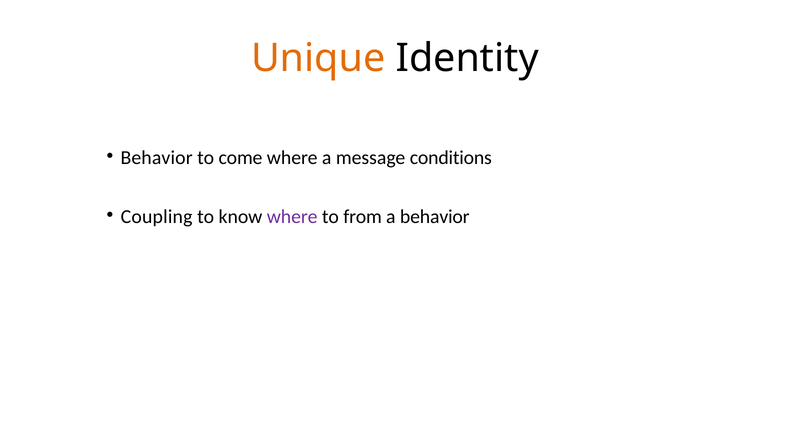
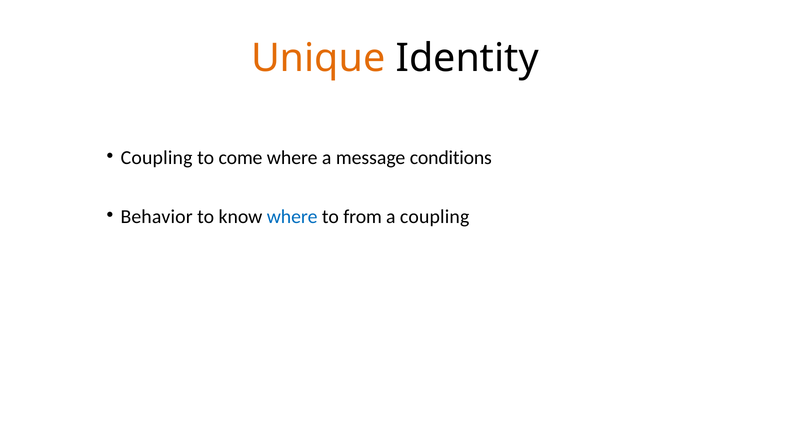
Behavior: Behavior -> Coupling (157, 158)
Coupling: Coupling -> Behavior (157, 217)
where colour: purple -> blue (292, 217)
a behavior: behavior -> coupling (435, 217)
